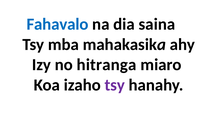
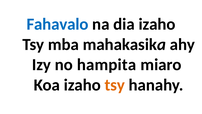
dia saina: saina -> izaho (157, 24)
hitranga: hitranga -> hampita (107, 64)
tsy colour: purple -> orange (115, 85)
